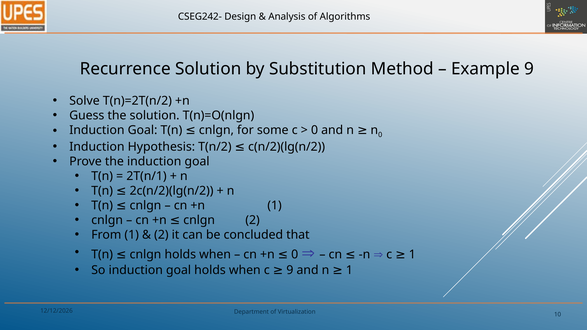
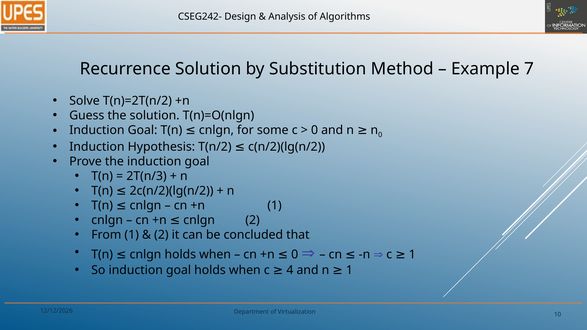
Example 9: 9 -> 7 (529, 69)
2T(n/1: 2T(n/1 -> 2T(n/3 (146, 176)
c 9: 9 -> 4 (290, 270)
